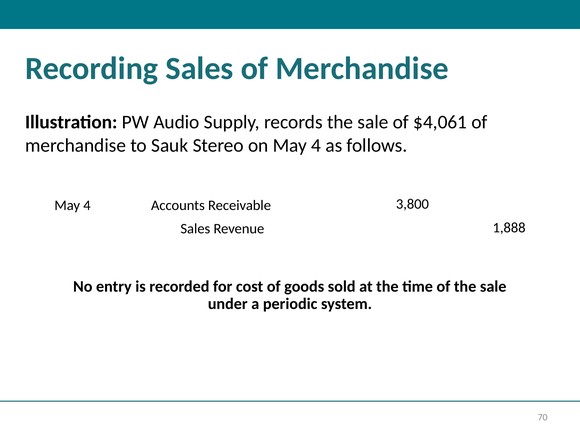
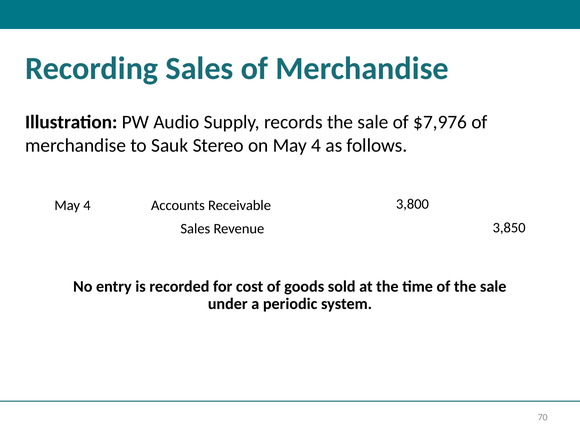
$4,061: $4,061 -> $7,976 (440, 122)
1,888: 1,888 -> 3,850 (509, 228)
